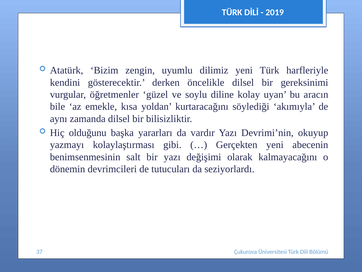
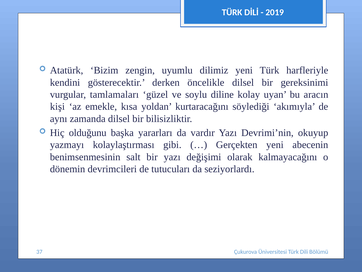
öğretmenler: öğretmenler -> tamlamaları (114, 94)
bile: bile -> kişi (57, 106)
